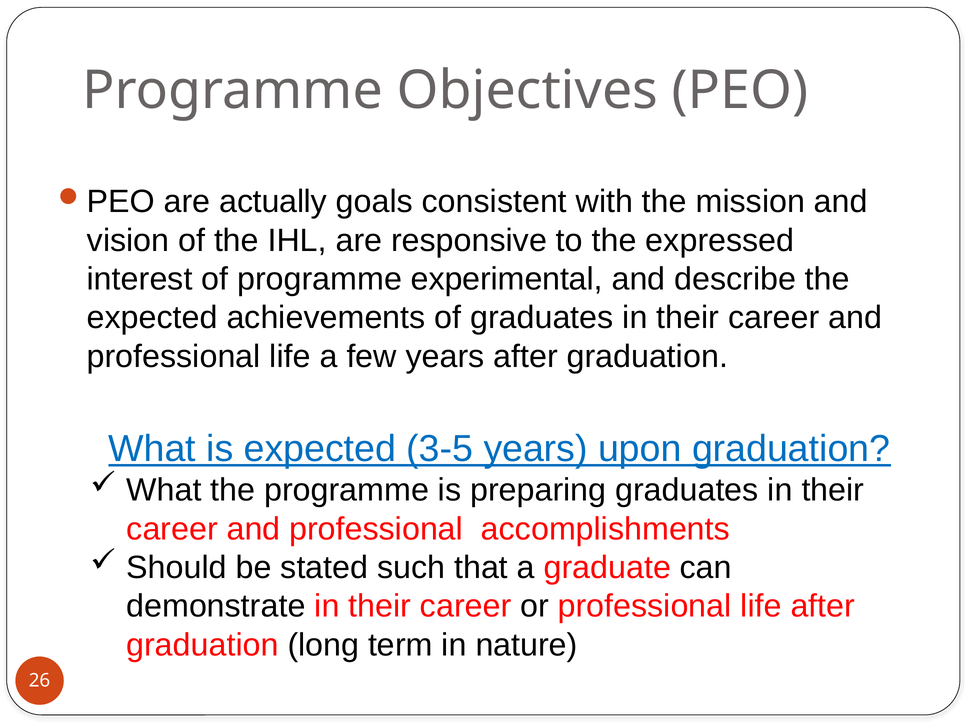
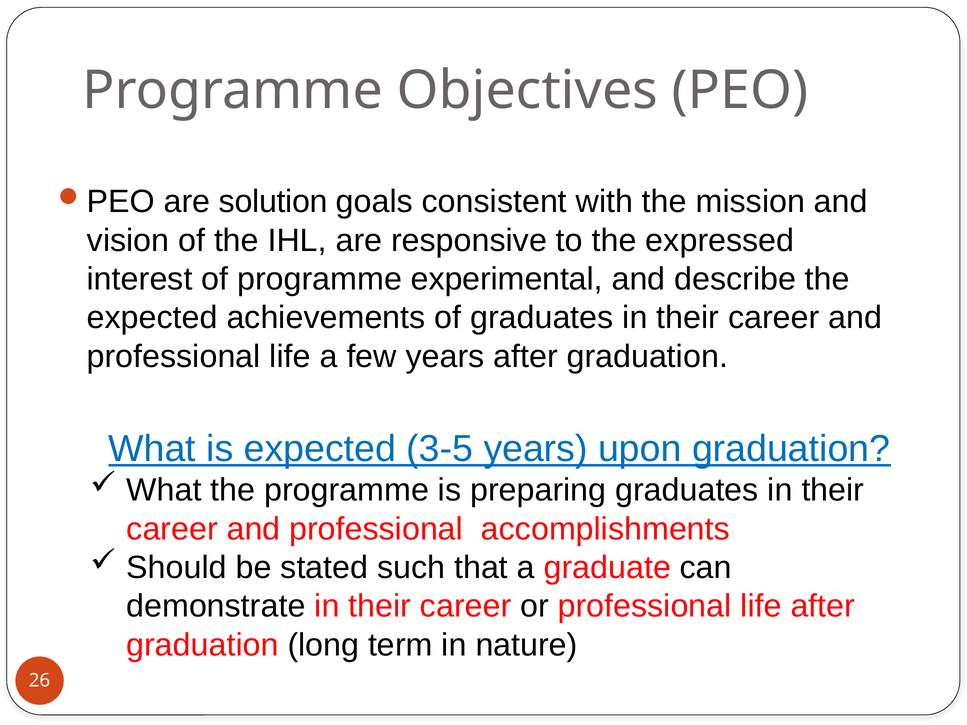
actually: actually -> solution (273, 202)
